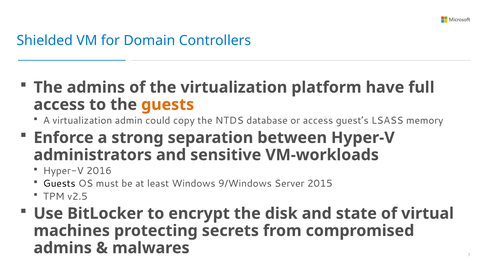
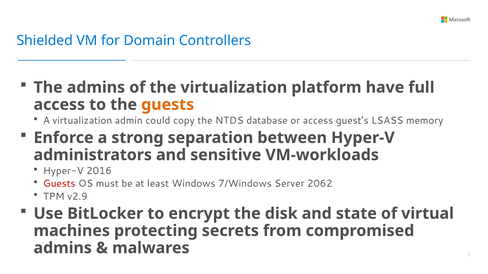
Guests colour: black -> red (59, 184)
9/Windows: 9/Windows -> 7/Windows (245, 184)
2015: 2015 -> 2062 (320, 184)
v2.5: v2.5 -> v2.9 (77, 197)
